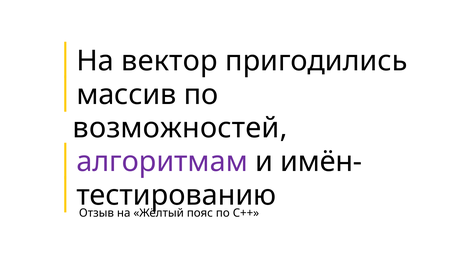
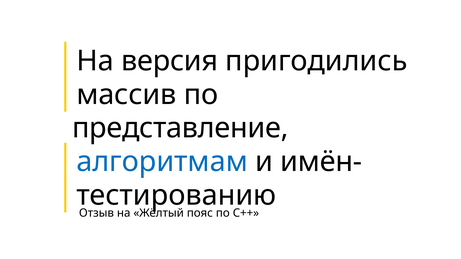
вектор: вектор -> версия (170, 61)
возможностей: возможностей -> представление (180, 128)
алгоритмам colour: purple -> blue (162, 162)
